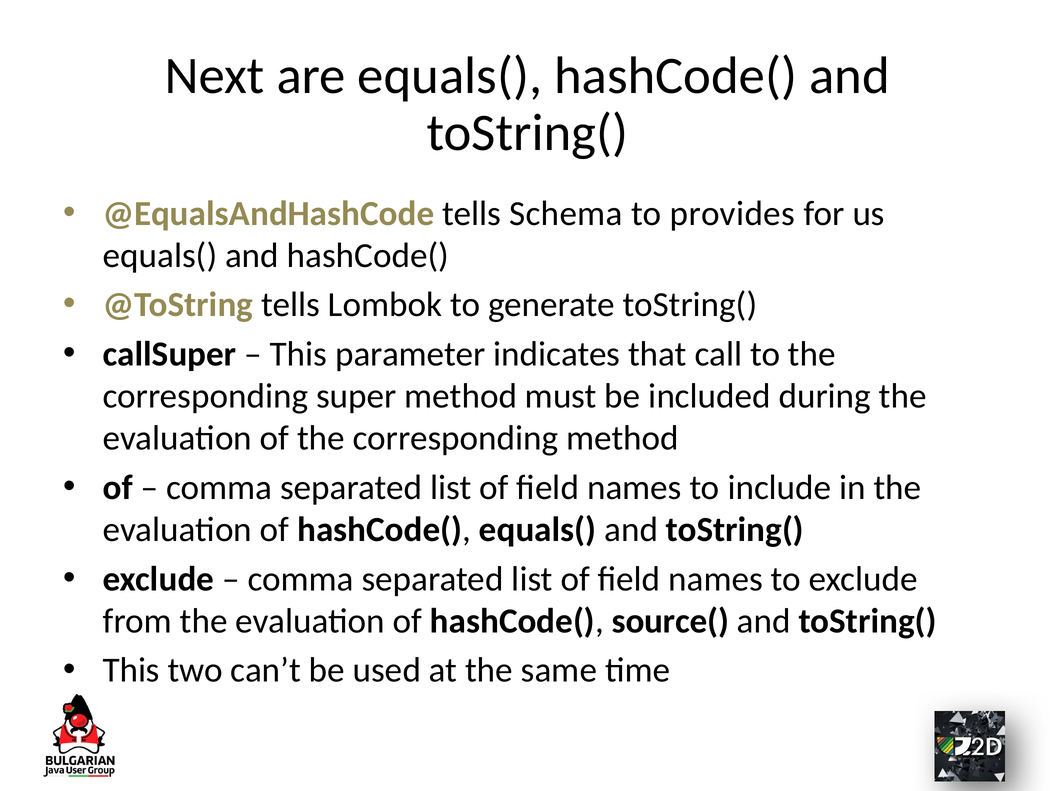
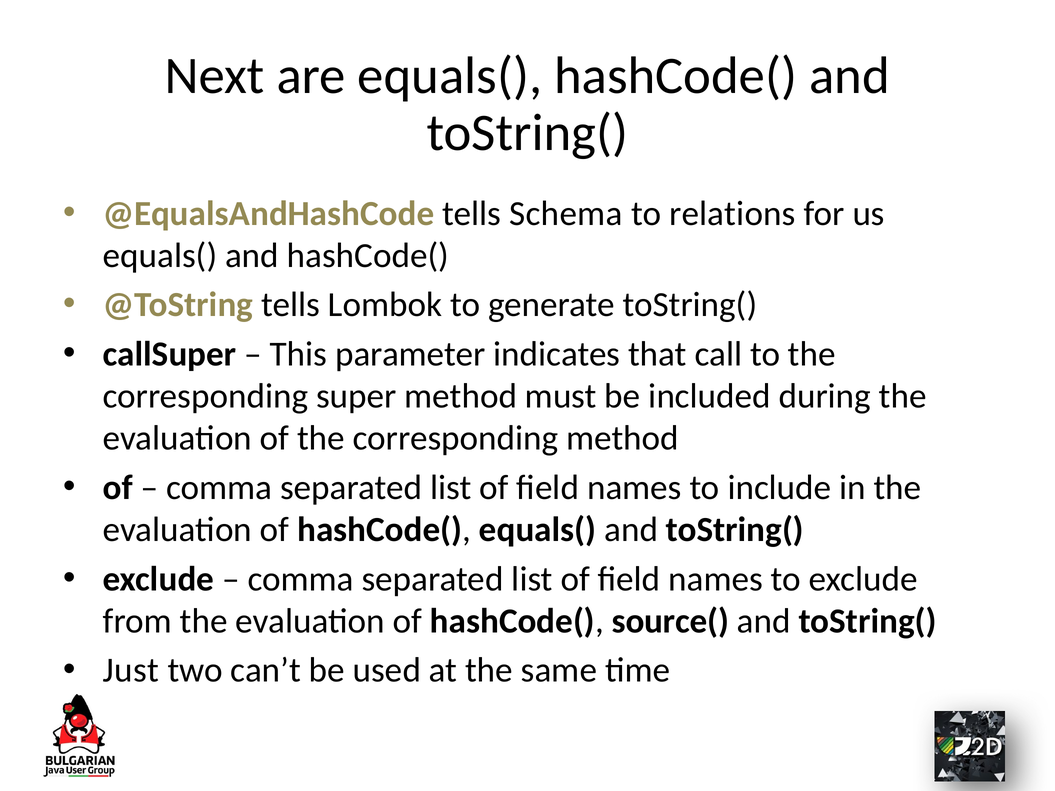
provides: provides -> relations (732, 213)
This: This -> Just (131, 671)
